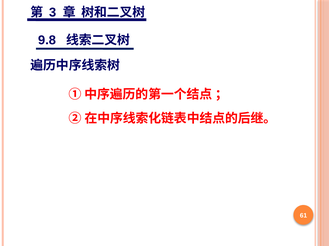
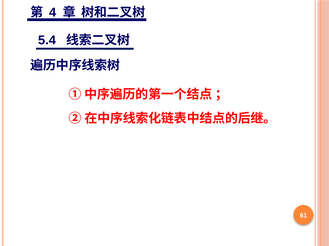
3: 3 -> 4 (53, 13)
9.8: 9.8 -> 5.4 (47, 40)
